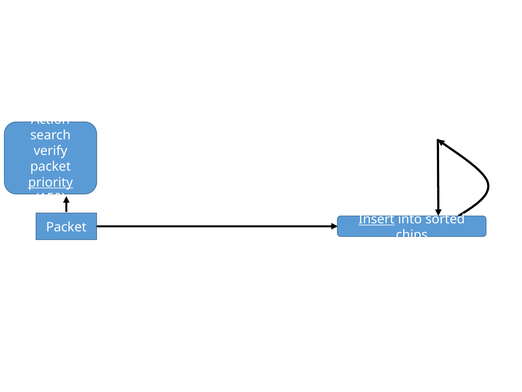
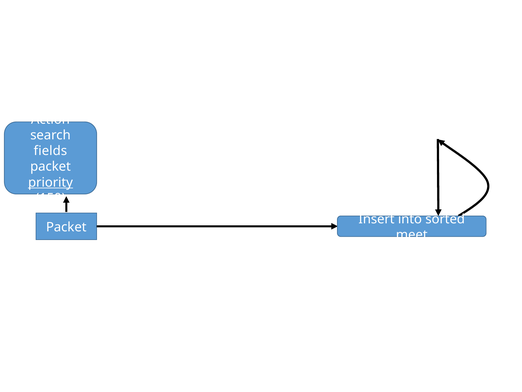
verify: verify -> fields (50, 151)
Insert underline: present -> none (376, 219)
chips: chips -> meet (412, 235)
